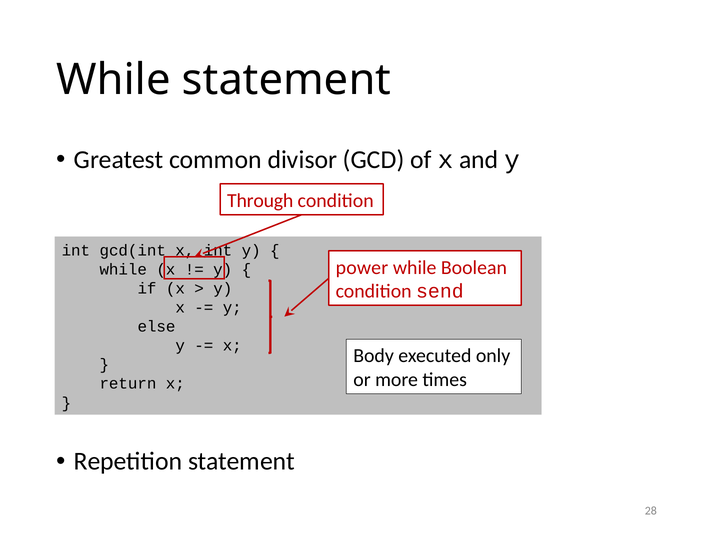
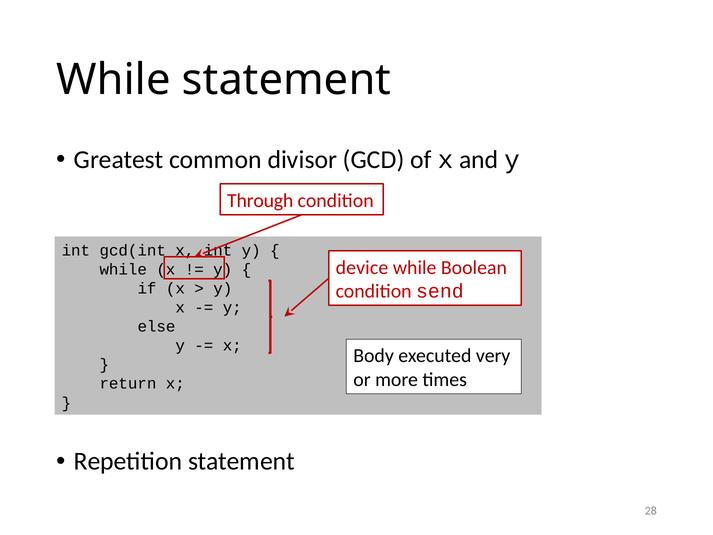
power: power -> device (362, 267)
only: only -> very (493, 356)
